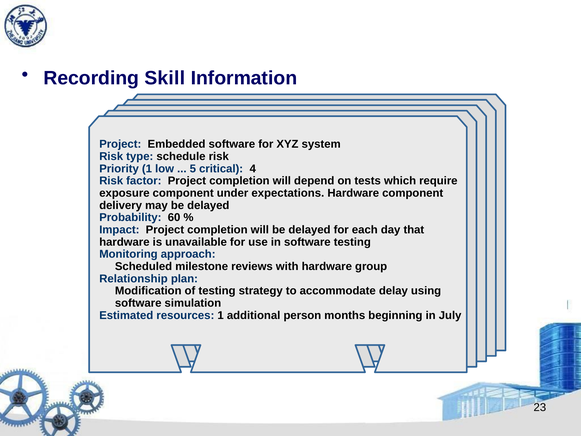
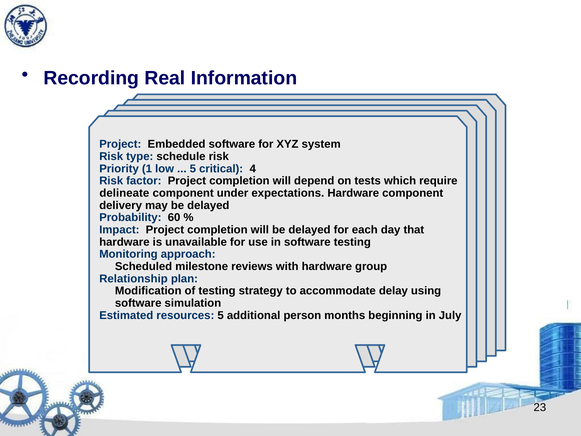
Skill: Skill -> Real (165, 78)
exposure: exposure -> delineate (124, 193)
resources 1: 1 -> 5 (221, 315)
